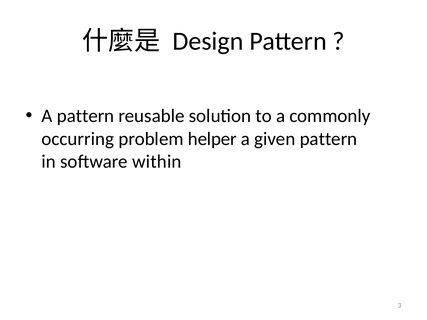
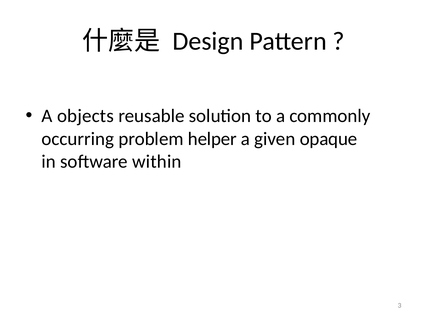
A pattern: pattern -> objects (85, 116)
given pattern: pattern -> opaque (329, 139)
